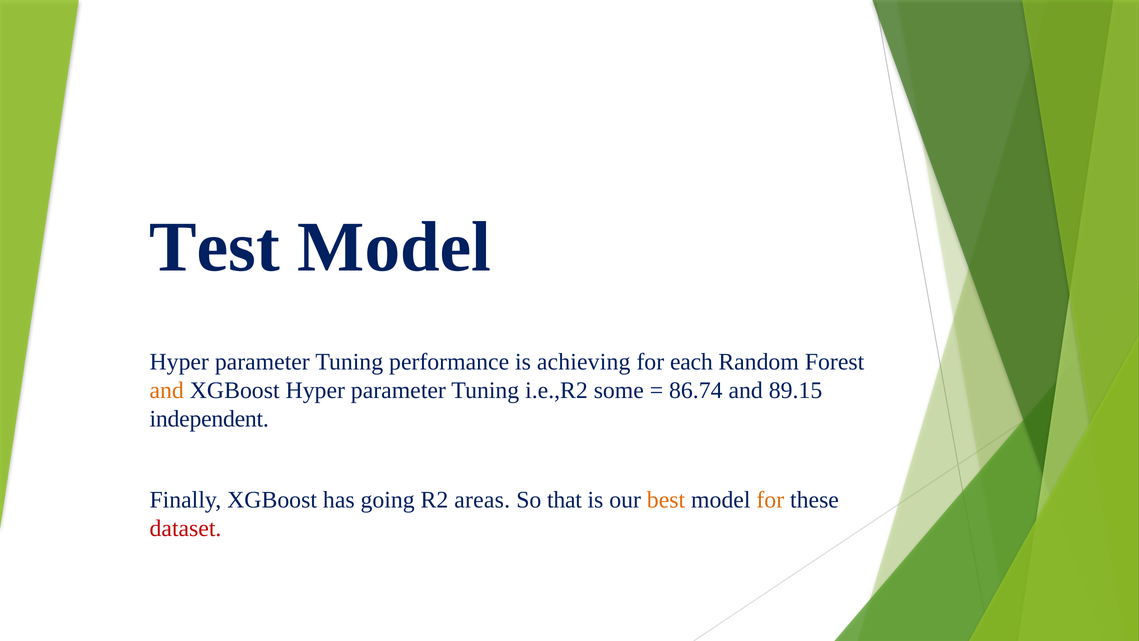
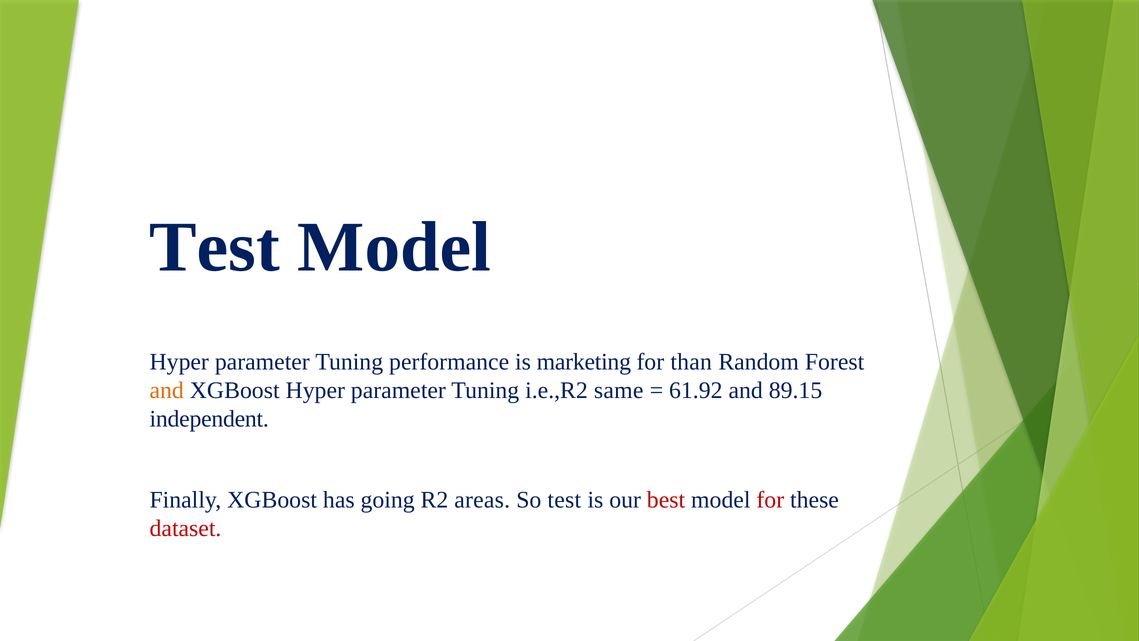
achieving: achieving -> marketing (584, 362)
each: each -> than (691, 362)
some: some -> same (619, 390)
86.74: 86.74 -> 61.92 (696, 390)
So that: that -> test (564, 500)
best colour: orange -> red (666, 500)
for colour: orange -> red (770, 500)
